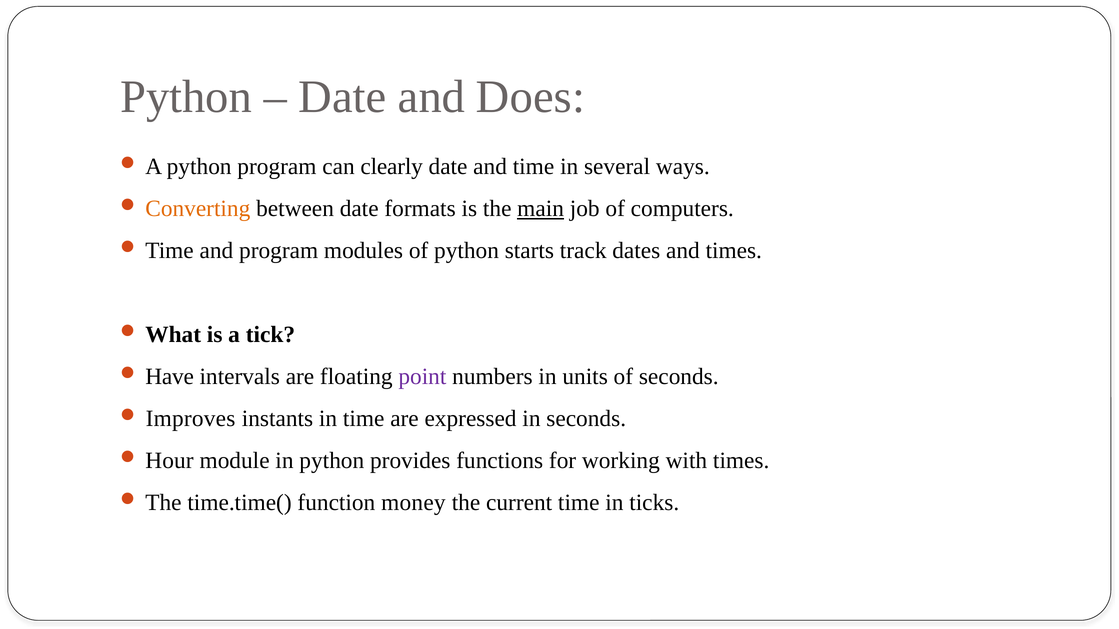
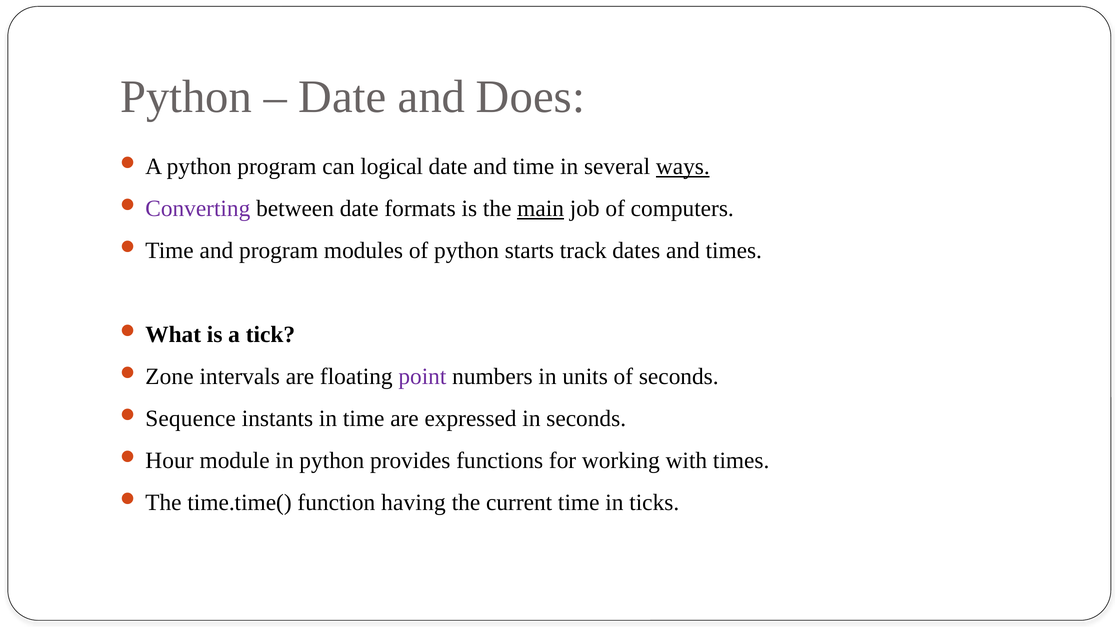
clearly: clearly -> logical (392, 167)
ways underline: none -> present (683, 167)
Converting colour: orange -> purple (198, 209)
Have: Have -> Zone (169, 377)
Improves: Improves -> Sequence (191, 419)
money: money -> having (413, 503)
